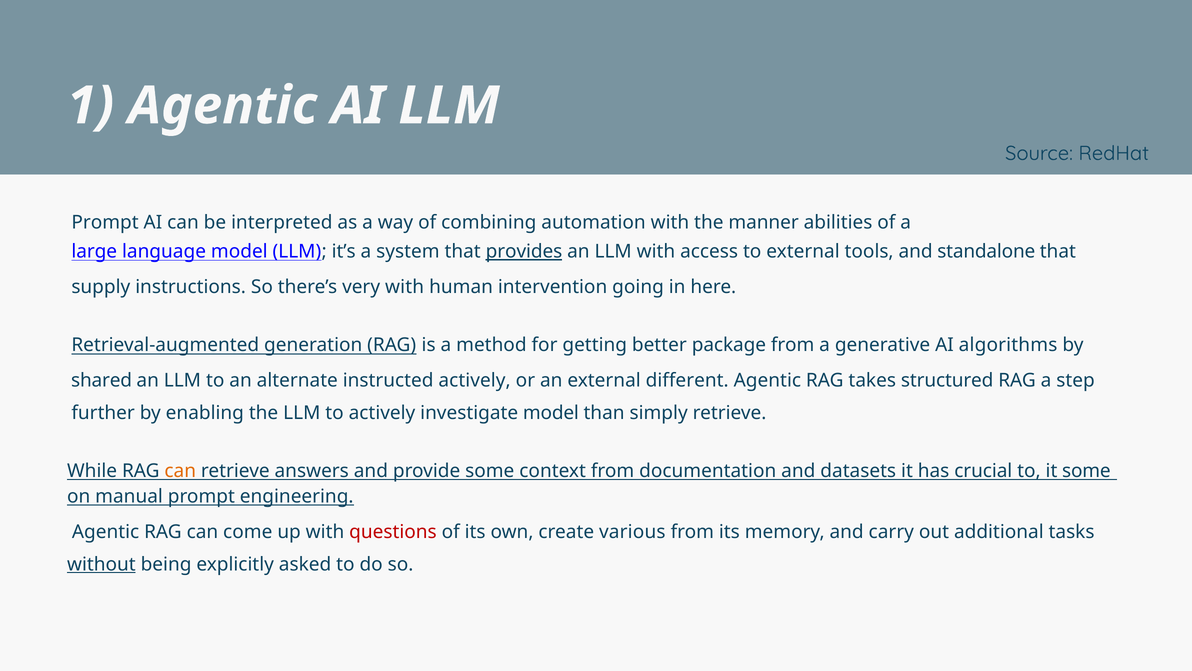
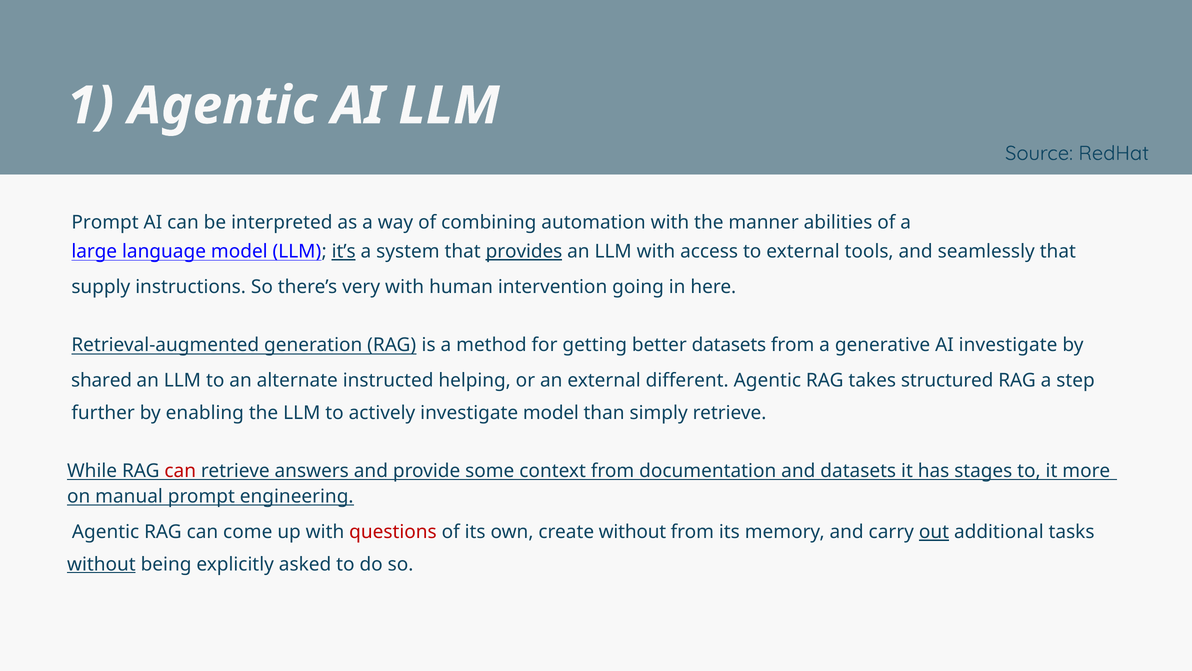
it’s underline: none -> present (344, 251)
standalone: standalone -> seamlessly (986, 251)
better package: package -> datasets (729, 345)
AI algorithms: algorithms -> investigate (1008, 345)
instructed actively: actively -> helping (475, 380)
can colour: orange -> red (180, 471)
crucial: crucial -> stages (983, 471)
it some: some -> more (1086, 471)
create various: various -> without (632, 532)
out underline: none -> present (934, 532)
